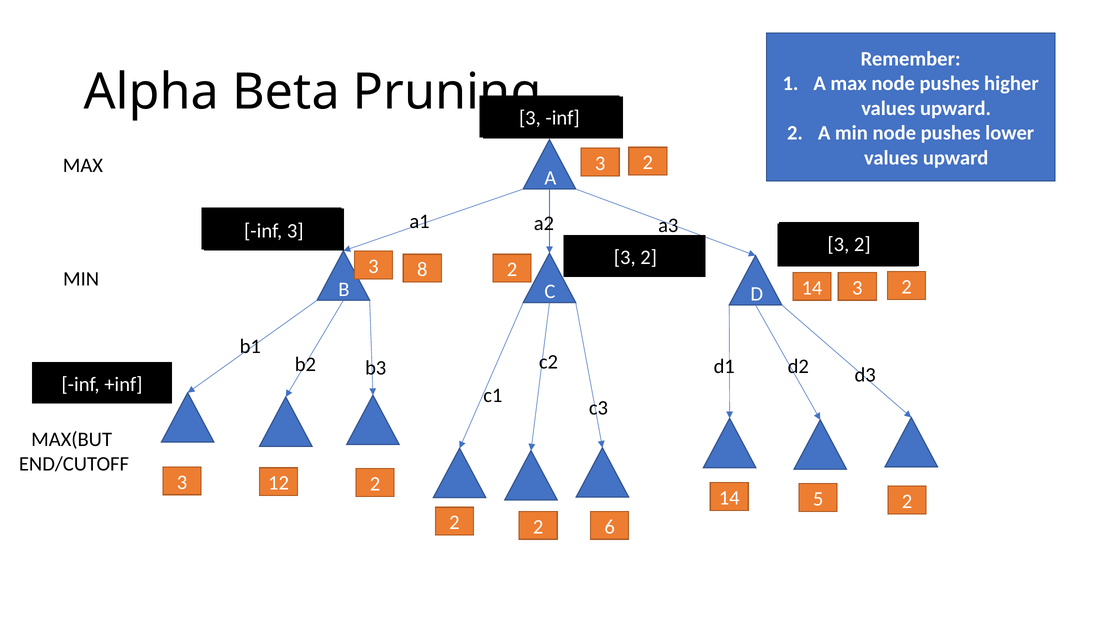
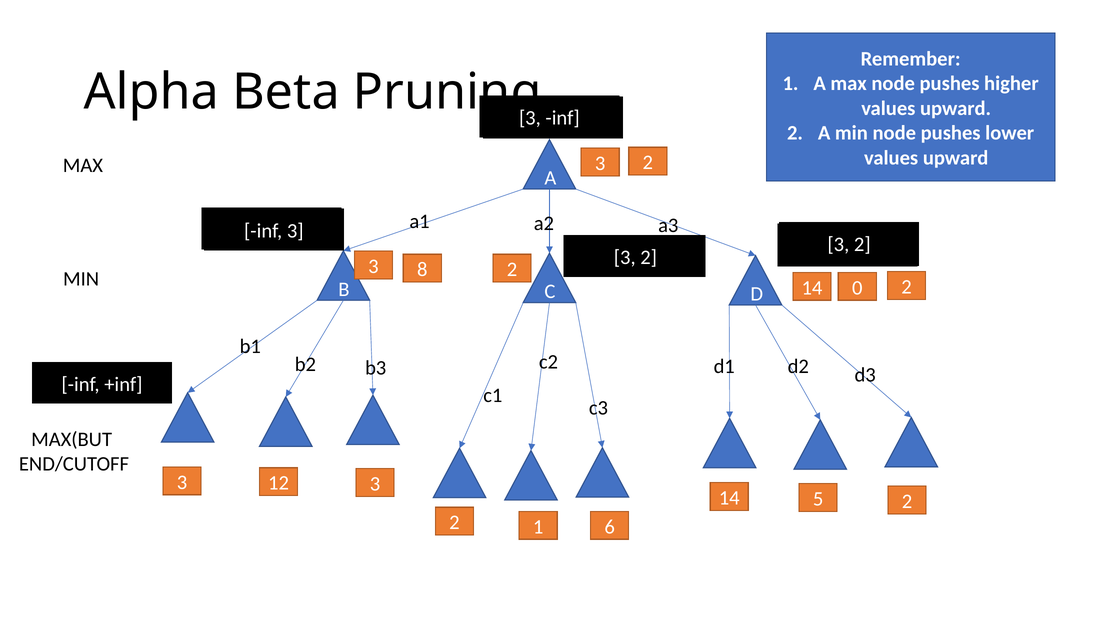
3: 3 -> 0 (857, 288)
12 2: 2 -> 3 (375, 484)
2: 2 -> 1 (538, 527)
